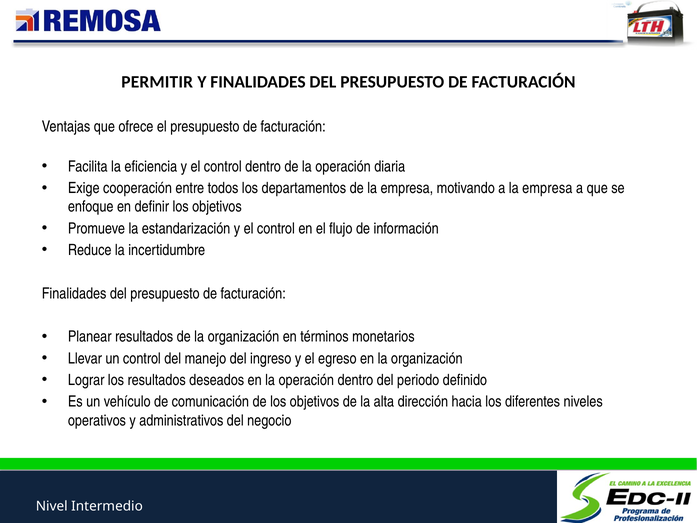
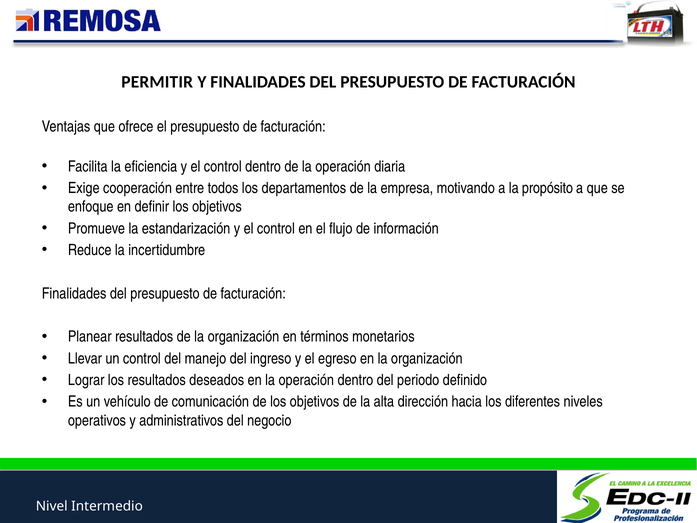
a la empresa: empresa -> propósito (547, 188)
